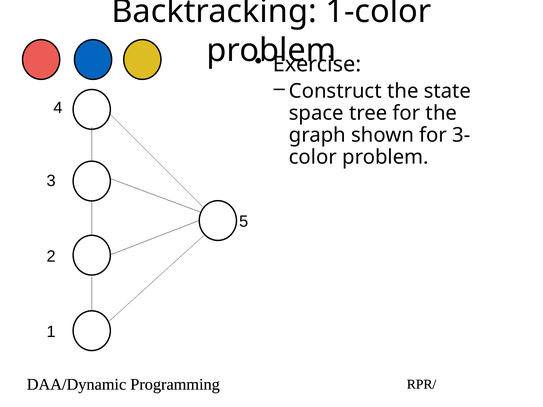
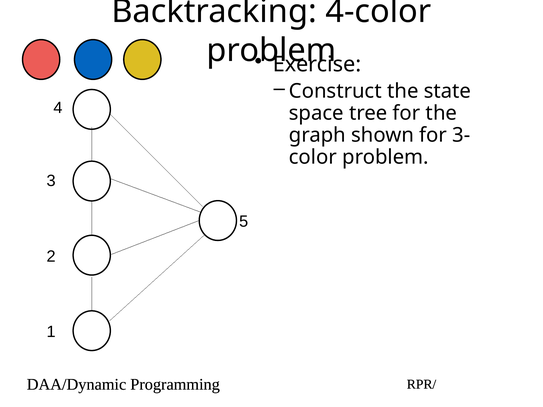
1-color: 1-color -> 4-color (378, 11)
